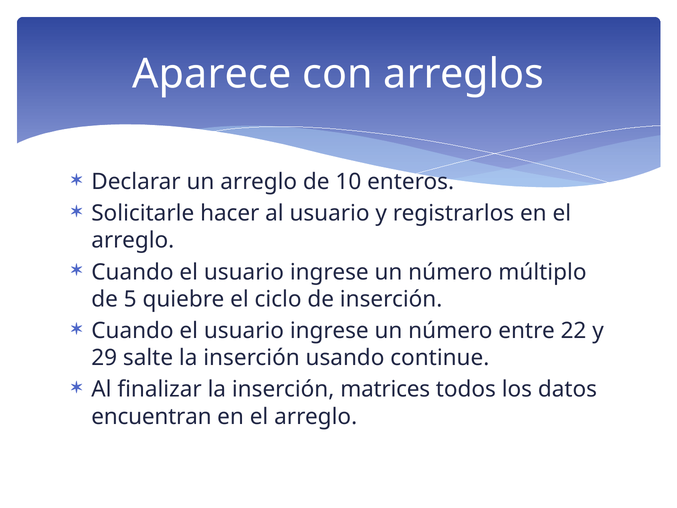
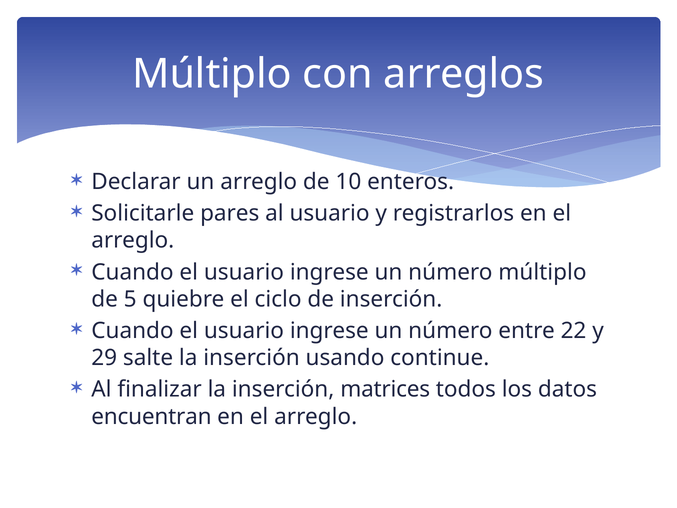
Aparece: Aparece -> Múltiplo (212, 74)
hacer: hacer -> pares (230, 213)
